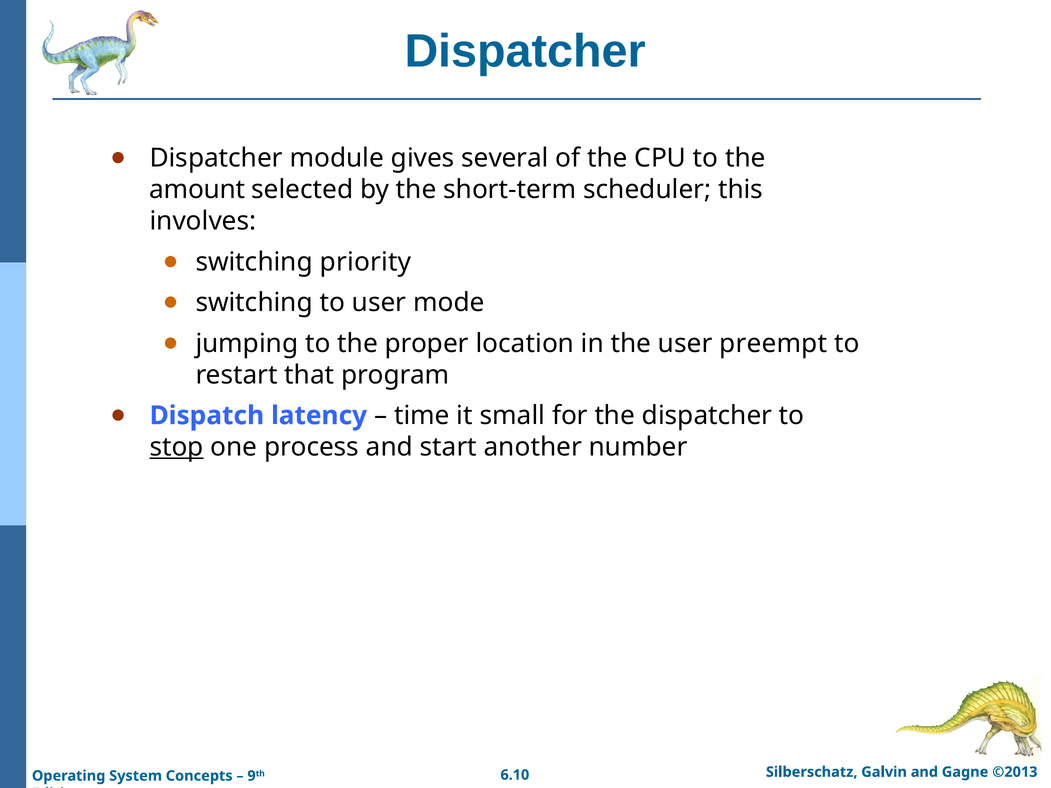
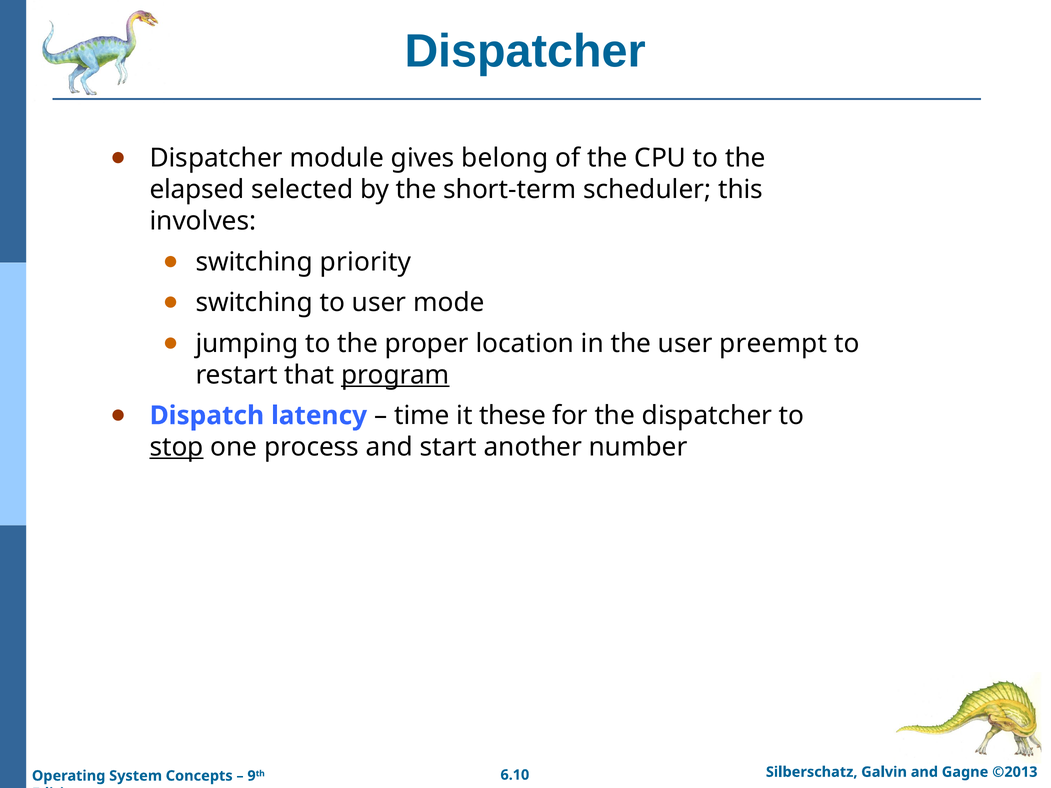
several: several -> belong (505, 158)
amount: amount -> elapsed (197, 190)
program underline: none -> present (395, 375)
small: small -> these (512, 416)
